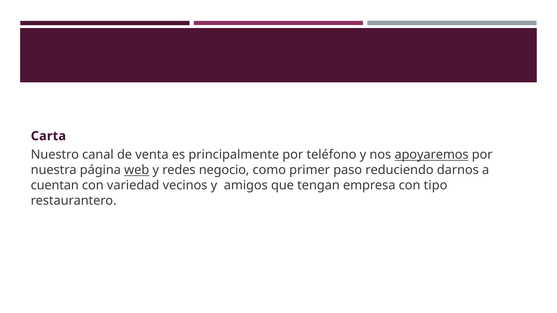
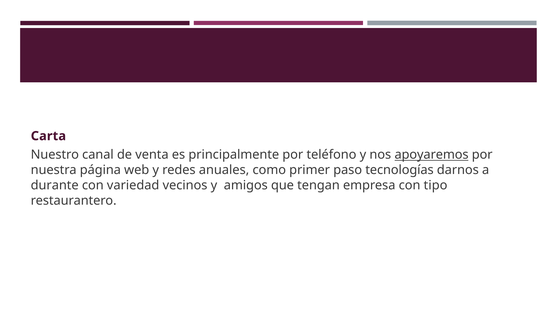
web underline: present -> none (137, 170)
negocio: negocio -> anuales (224, 170)
reduciendo: reduciendo -> tecnologías (400, 170)
cuentan: cuentan -> durante (55, 186)
